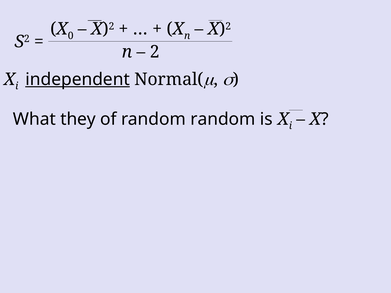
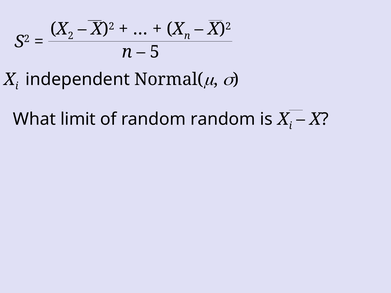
0: 0 -> 2 (71, 36)
2: 2 -> 5 (155, 52)
independent underline: present -> none (78, 79)
they: they -> limit (78, 119)
